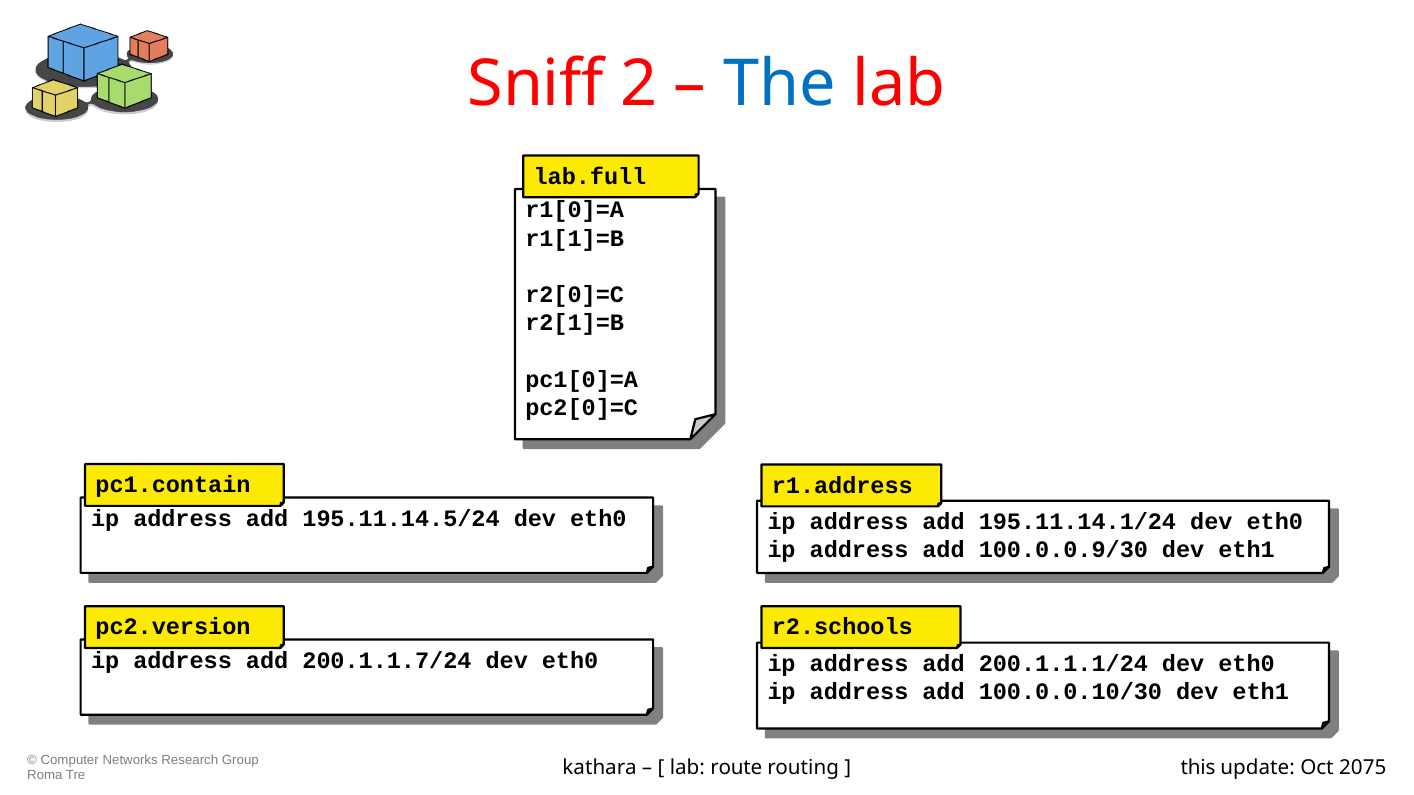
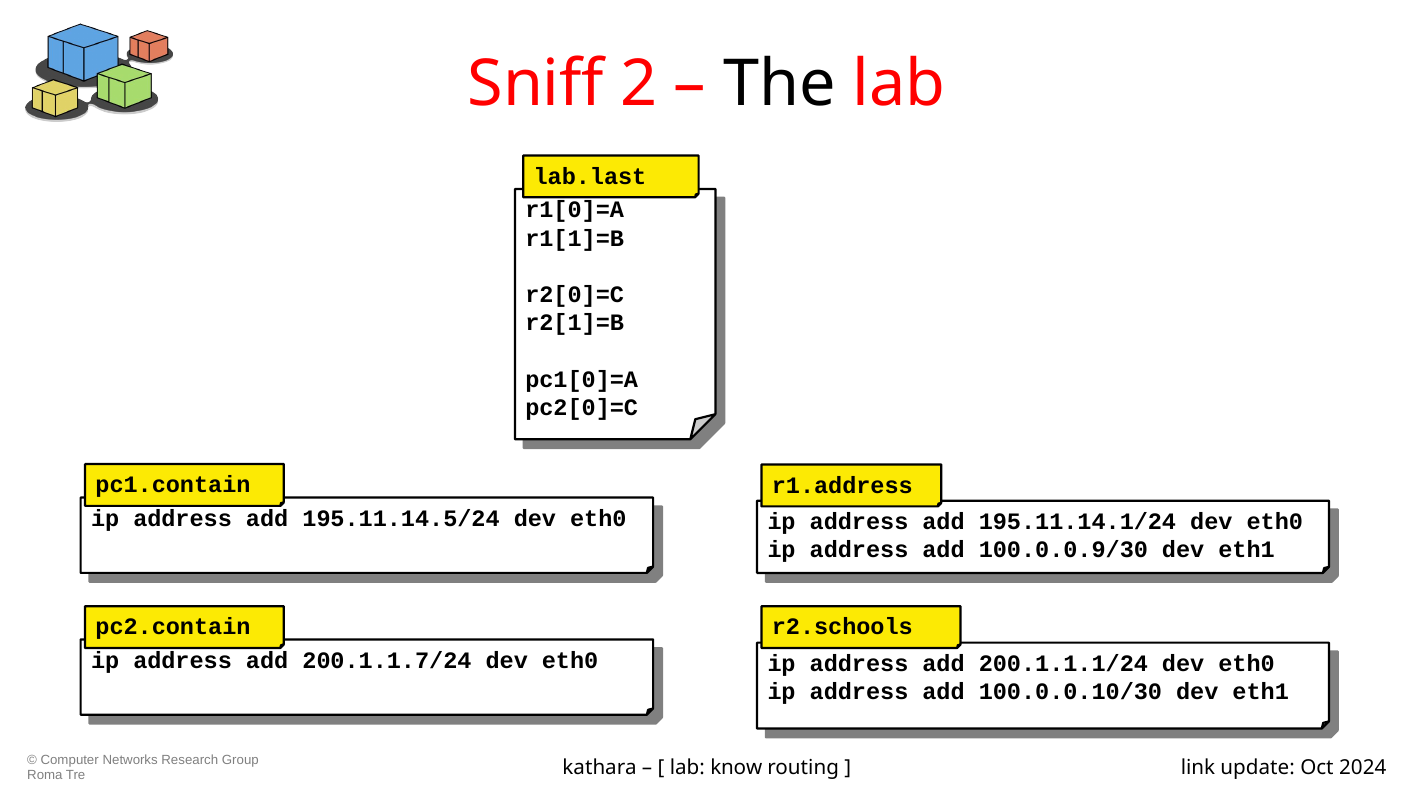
The colour: blue -> black (780, 84)
lab.full: lab.full -> lab.last (590, 177)
pc2.version: pc2.version -> pc2.contain (173, 627)
route: route -> know (736, 768)
this: this -> link (1198, 768)
2075: 2075 -> 2024 (1363, 768)
